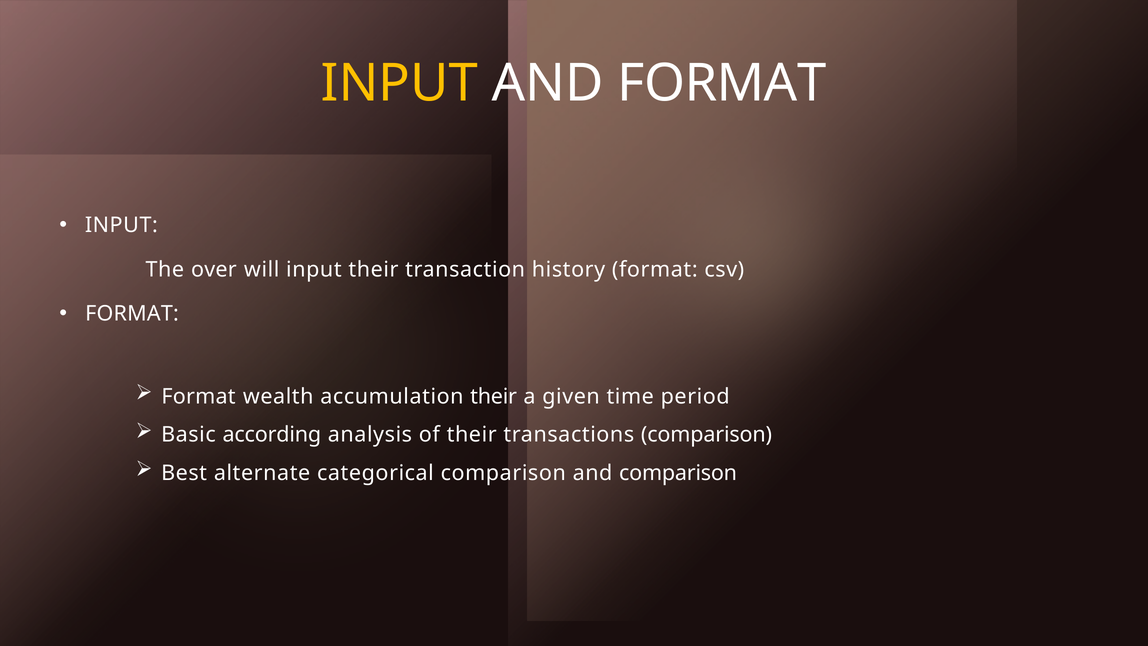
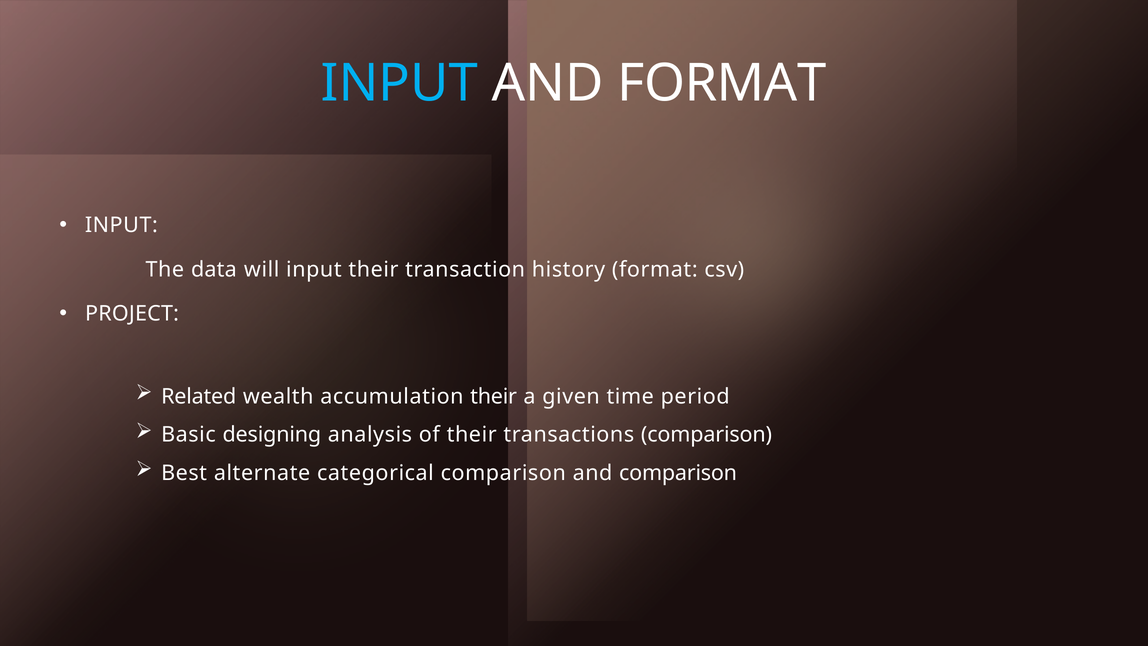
INPUT colour: yellow -> light blue (399, 83)
over: over -> data (214, 270)
FORMAT: FORMAT -> PROJECT (132, 314)
Format: Format -> Related (199, 396)
according: according -> designing (272, 434)
